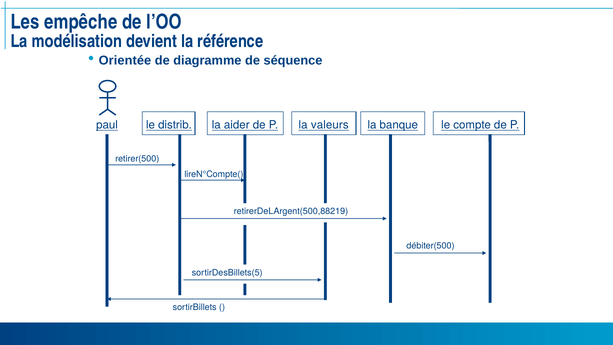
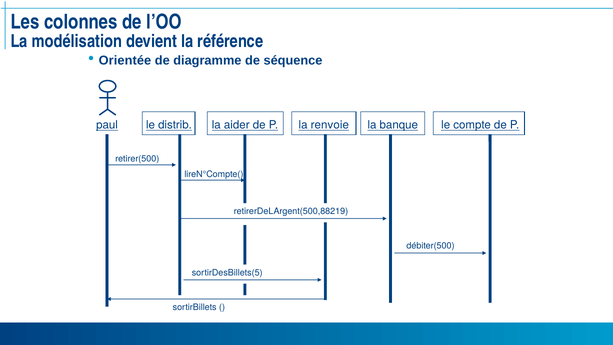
empêche: empêche -> colonnes (81, 22)
valeurs: valeurs -> renvoie (330, 125)
